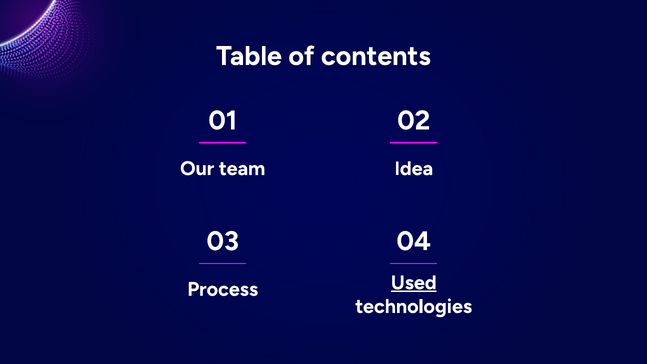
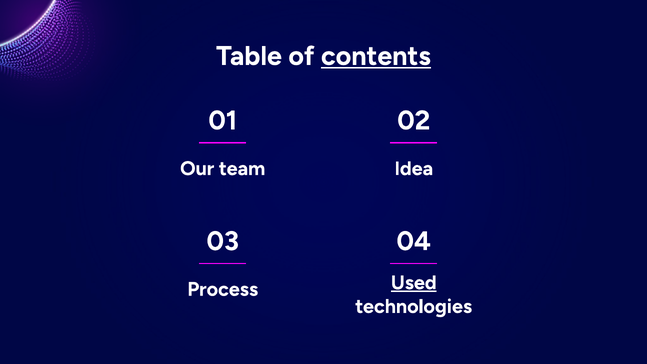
contents underline: none -> present (376, 56)
